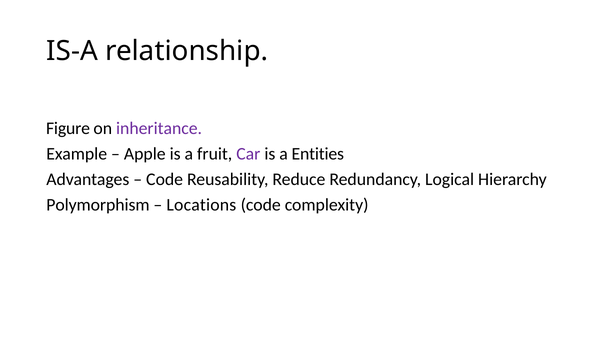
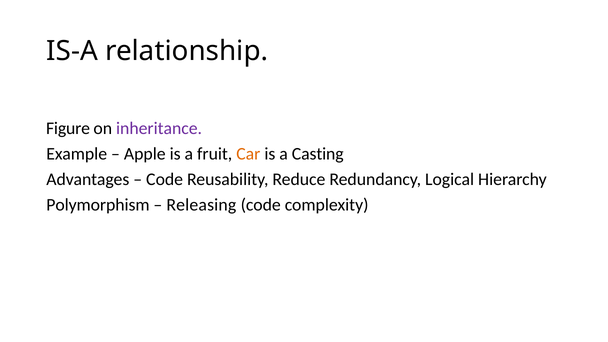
Car colour: purple -> orange (248, 154)
Entities: Entities -> Casting (318, 154)
Locations: Locations -> Releasing (201, 205)
